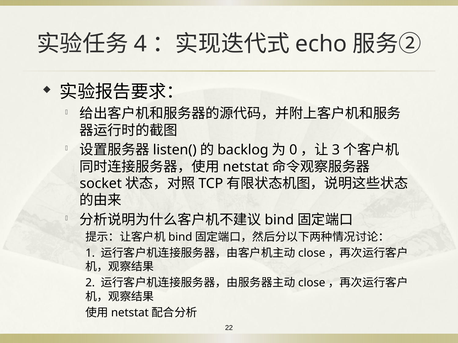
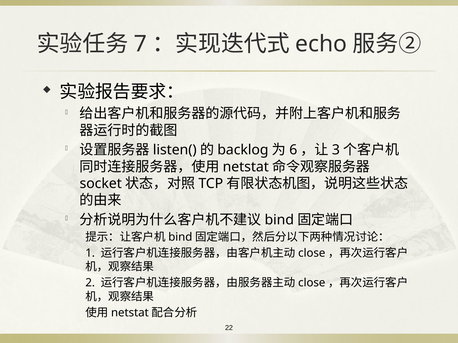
4: 4 -> 7 (140, 44)
0: 0 -> 6 (293, 150)
